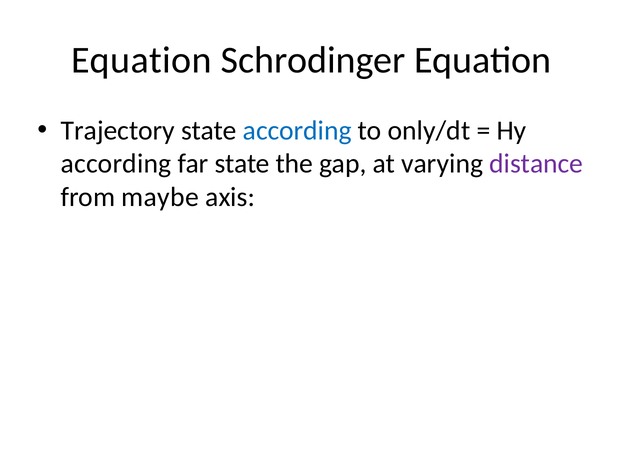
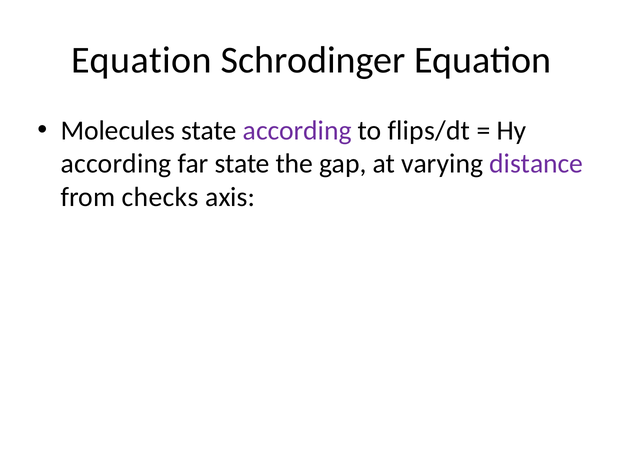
Trajectory: Trajectory -> Molecules (118, 131)
according colour: blue -> purple (297, 131)
only/dt: only/dt -> flips/dt (429, 131)
maybe: maybe -> checks (160, 197)
